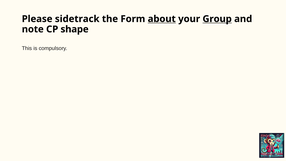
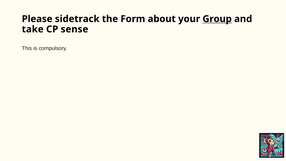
about underline: present -> none (162, 19)
note: note -> take (33, 29)
shape: shape -> sense (74, 29)
